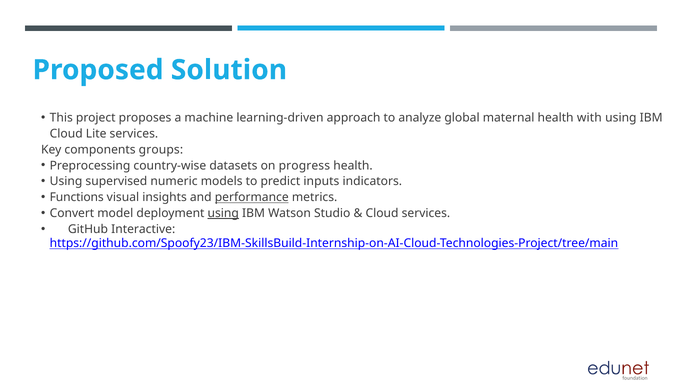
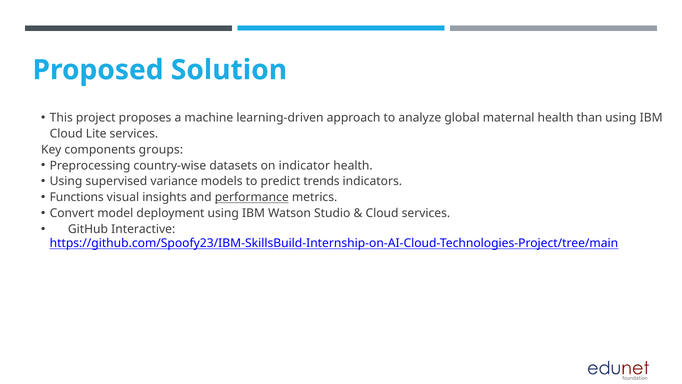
with: with -> than (589, 118)
progress: progress -> indicator (304, 165)
numeric: numeric -> variance (174, 181)
inputs: inputs -> trends (322, 181)
using underline: present -> none (223, 213)
